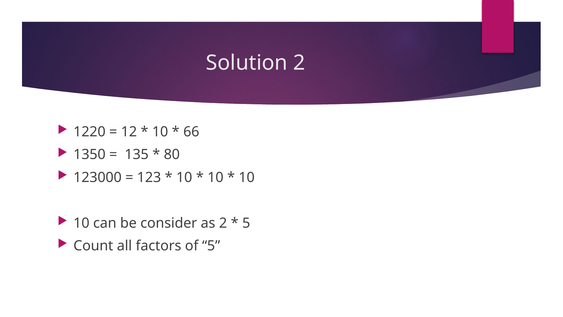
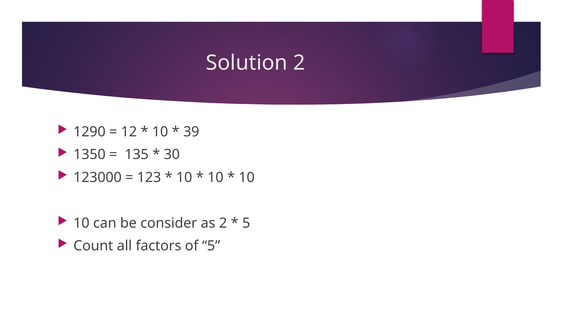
1220: 1220 -> 1290 (89, 132)
66: 66 -> 39 (191, 132)
80: 80 -> 30 (172, 155)
